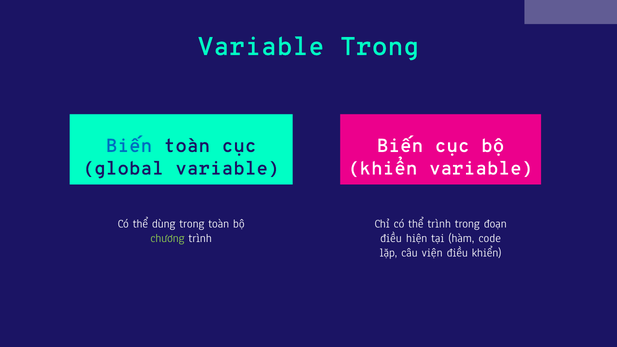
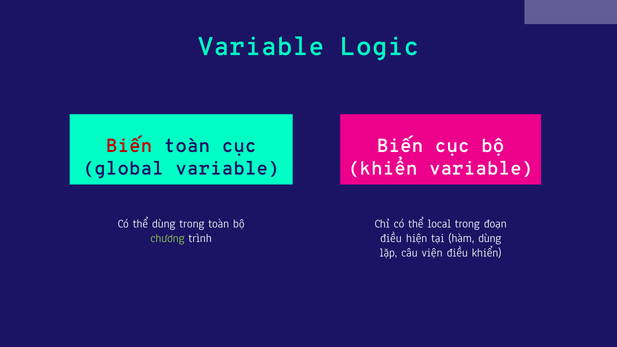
Variable Trong: Trong -> Logic (380, 47)
Biến colour: blue -> red (129, 146)
thể trình: trình -> local (439, 224)
hàm code: code -> dùng (490, 238)
